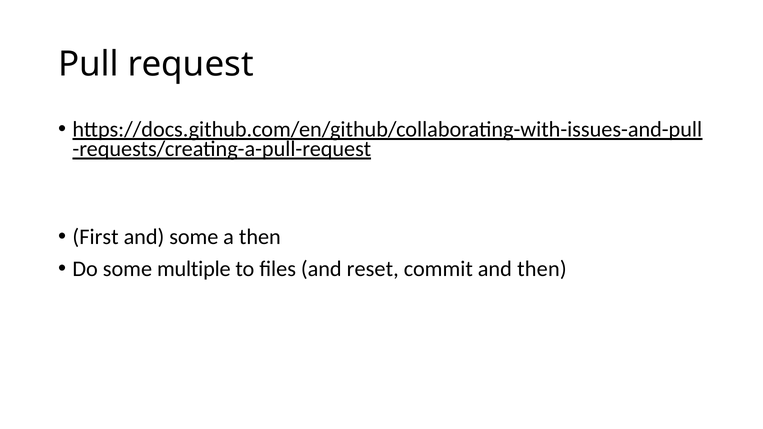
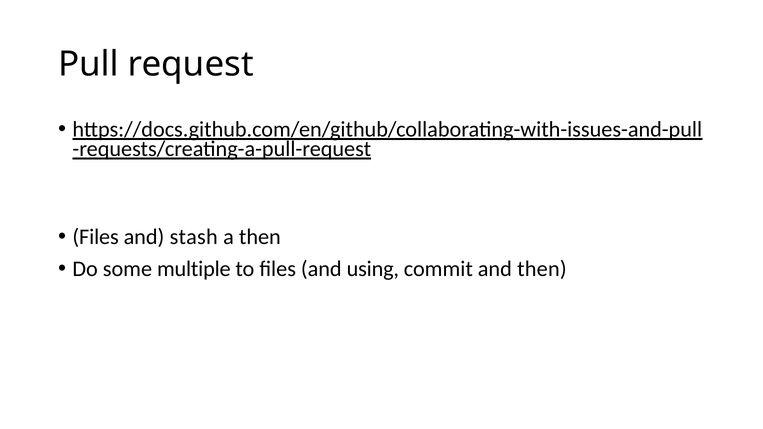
First: First -> Files (96, 237)
and some: some -> stash (194, 237)
reset: reset -> using (373, 269)
